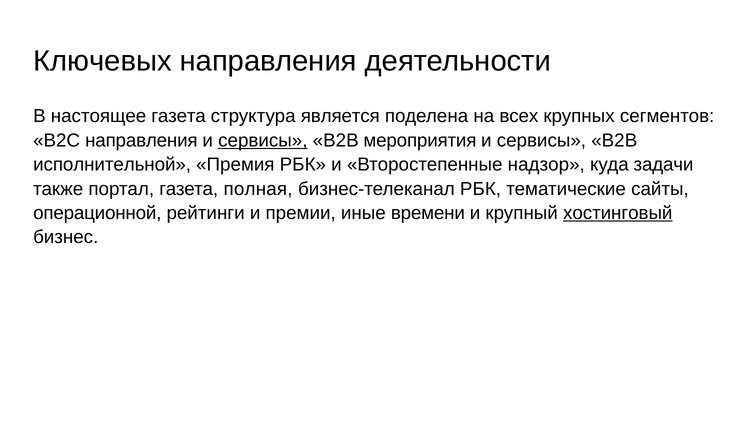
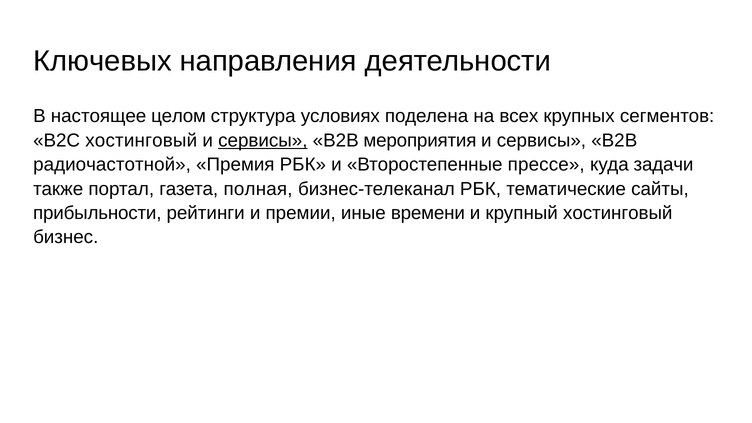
настоящее газета: газета -> целом (179, 116)
является: является -> условиях (340, 116)
B2C направления: направления -> хостинговый (141, 140)
исполнительной: исполнительной -> радиочастотной (112, 165)
надзор: надзор -> прессе (546, 165)
операционной: операционной -> прибыльности (97, 213)
хостинговый underline: present -> none (618, 213)
